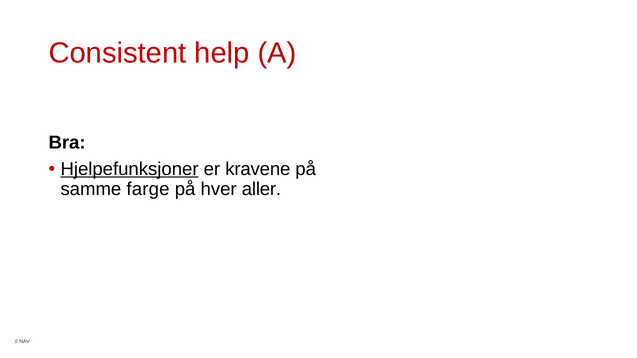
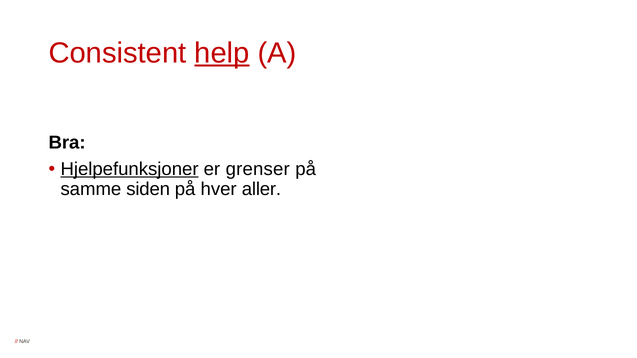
help underline: none -> present (222, 53)
kravene: kravene -> grenser (258, 169)
farge: farge -> siden (148, 189)
